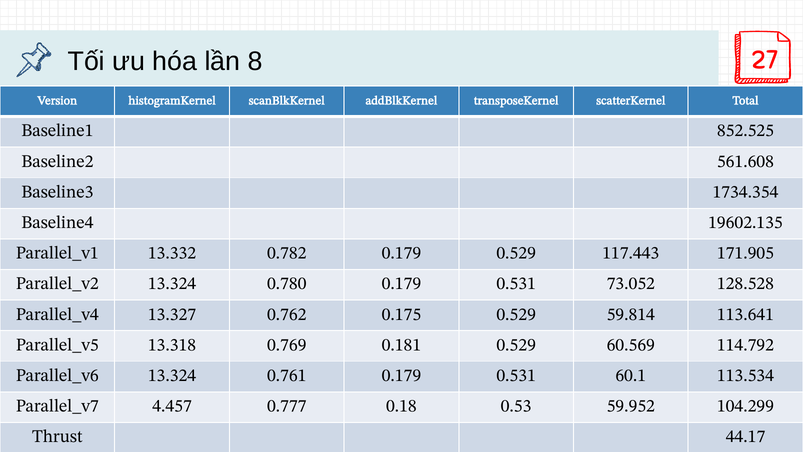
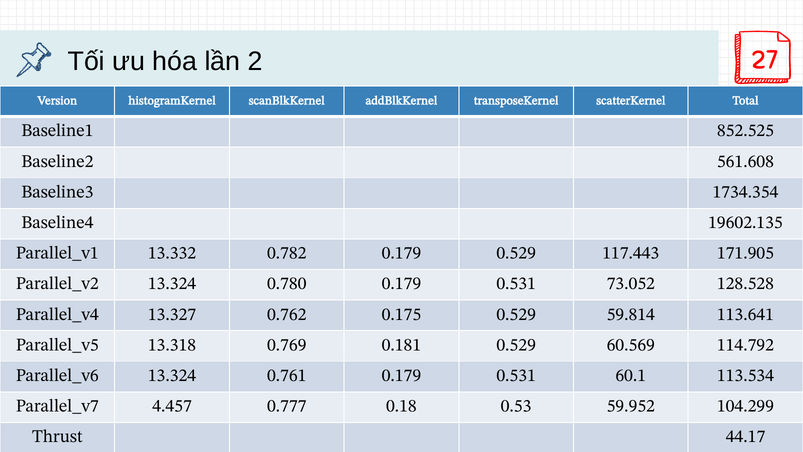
8: 8 -> 2 (255, 61)
